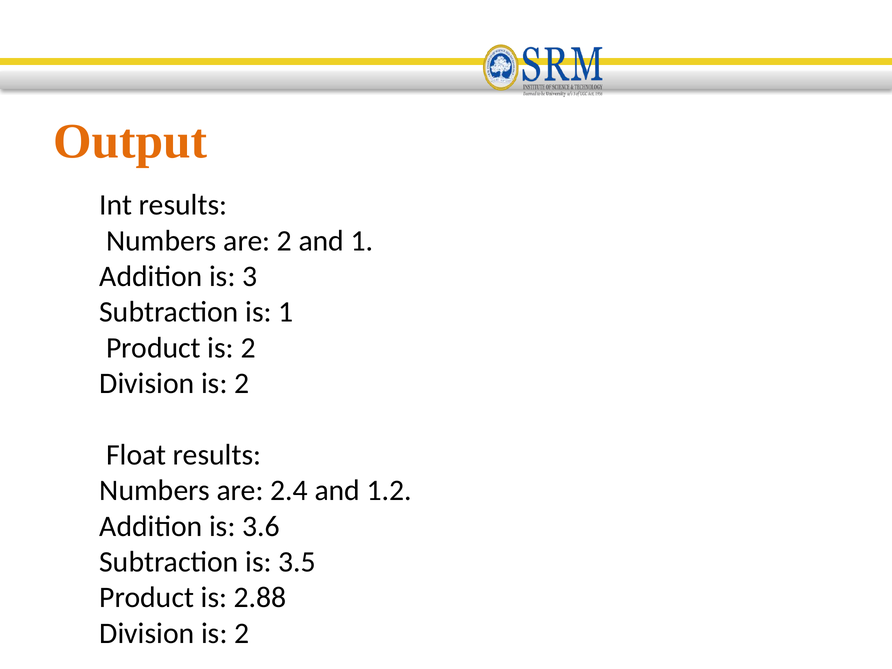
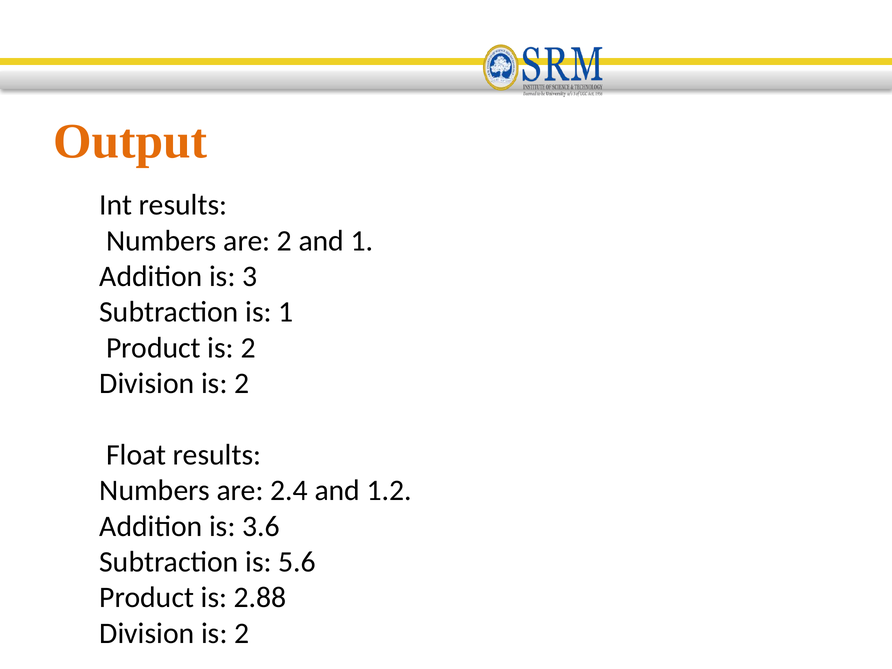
3.5: 3.5 -> 5.6 (297, 562)
